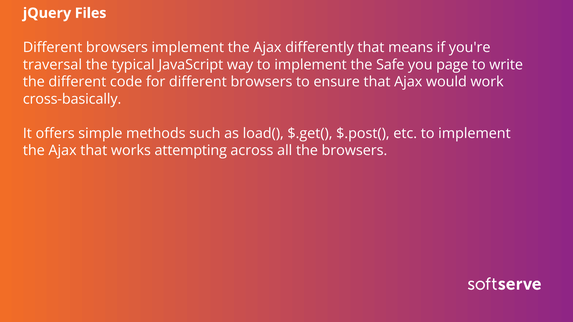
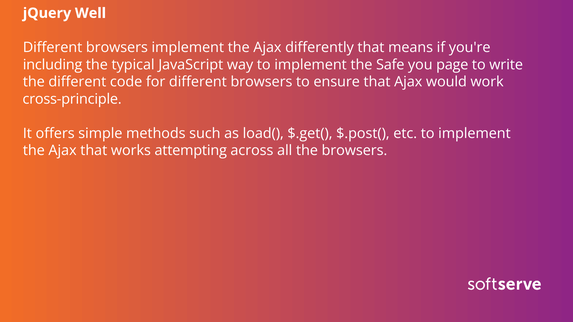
Files: Files -> Well (90, 13)
traversal: traversal -> including (53, 65)
cross-basically: cross-basically -> cross-principle (72, 99)
